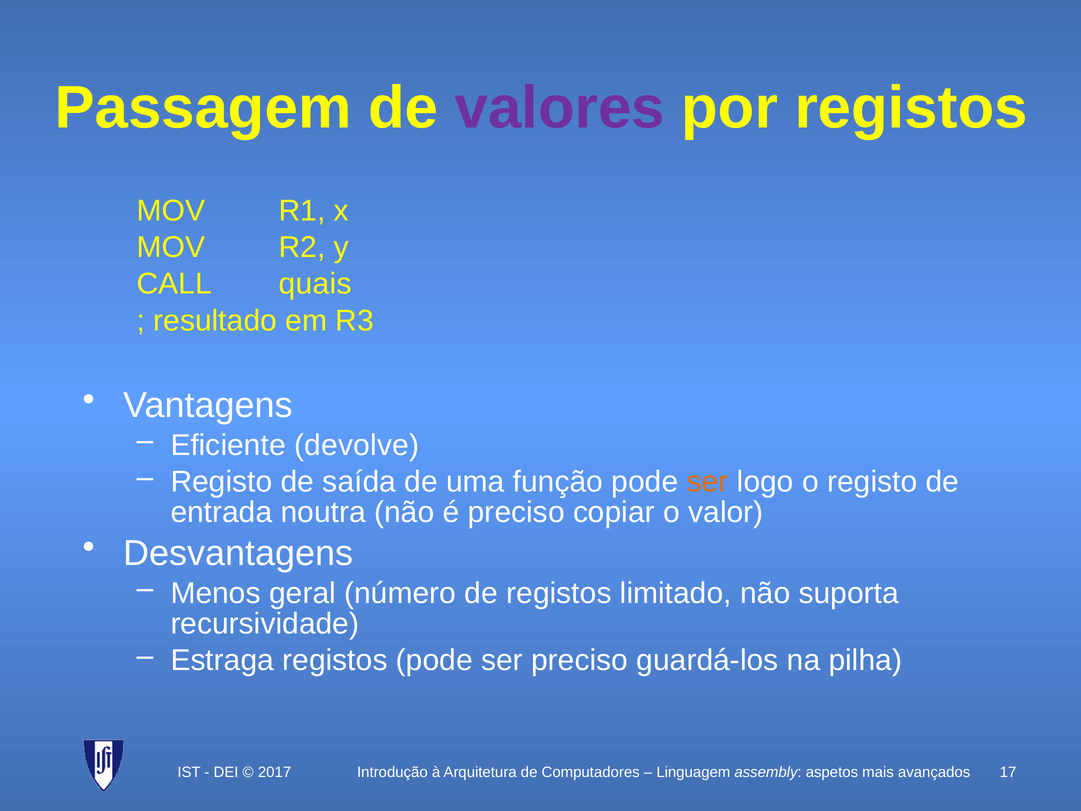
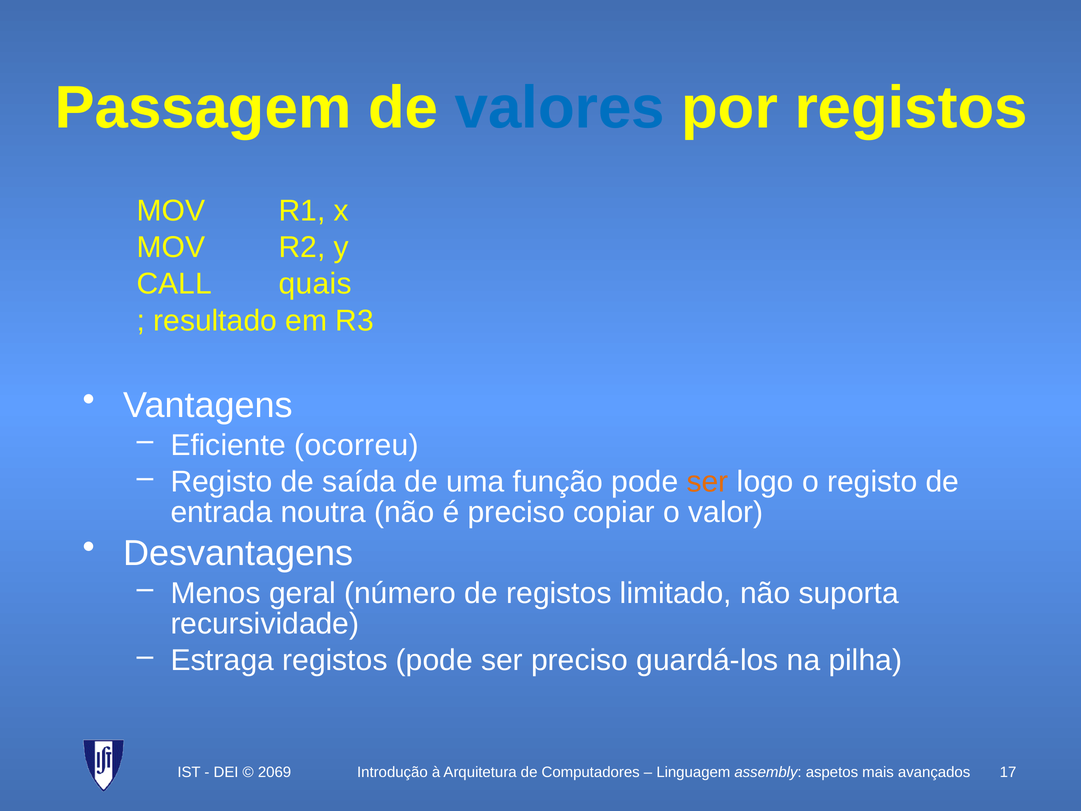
valores colour: purple -> blue (560, 108)
devolve: devolve -> ocorreu (357, 445)
2017: 2017 -> 2069 (275, 772)
